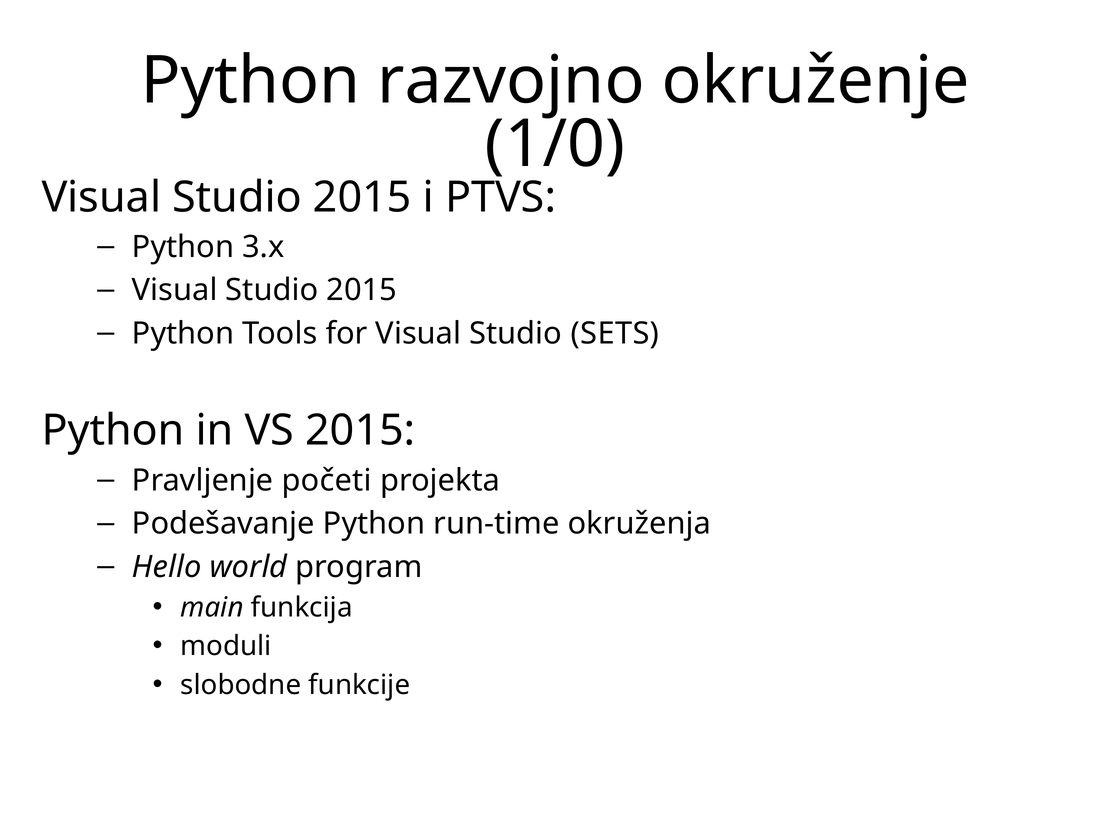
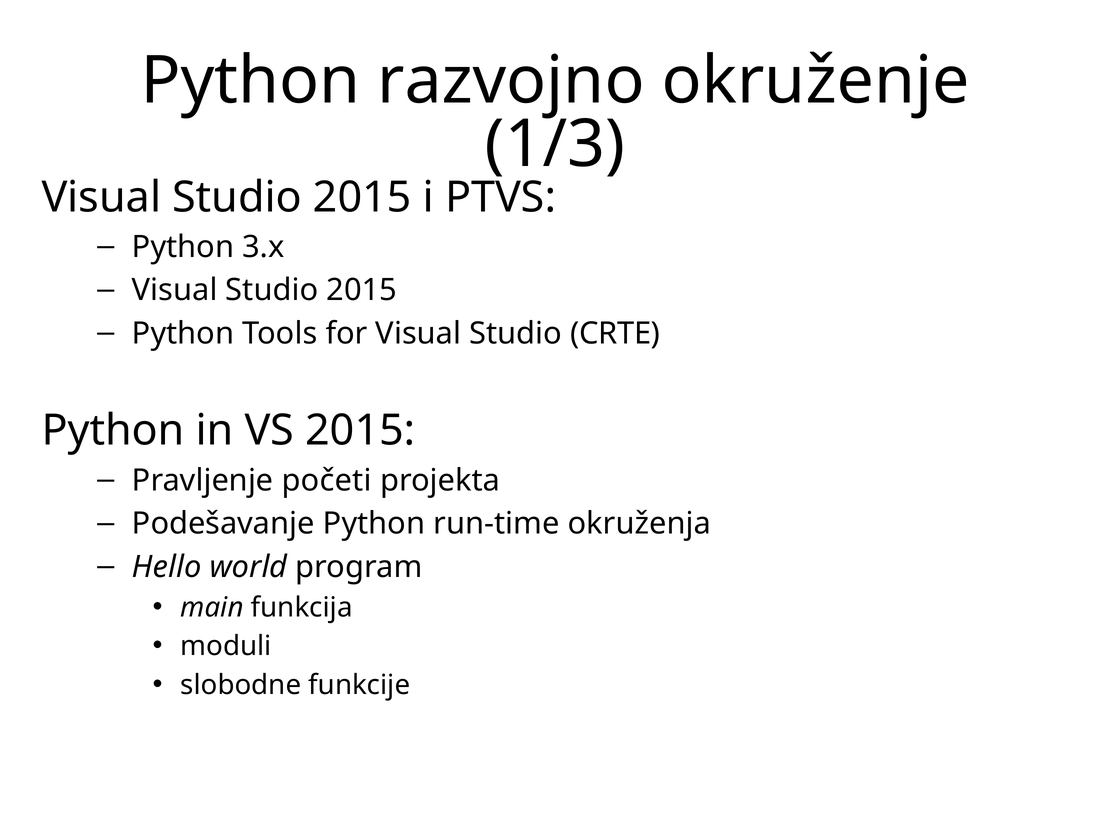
1/0: 1/0 -> 1/3 (555, 144)
SETS: SETS -> CRTE (615, 333)
